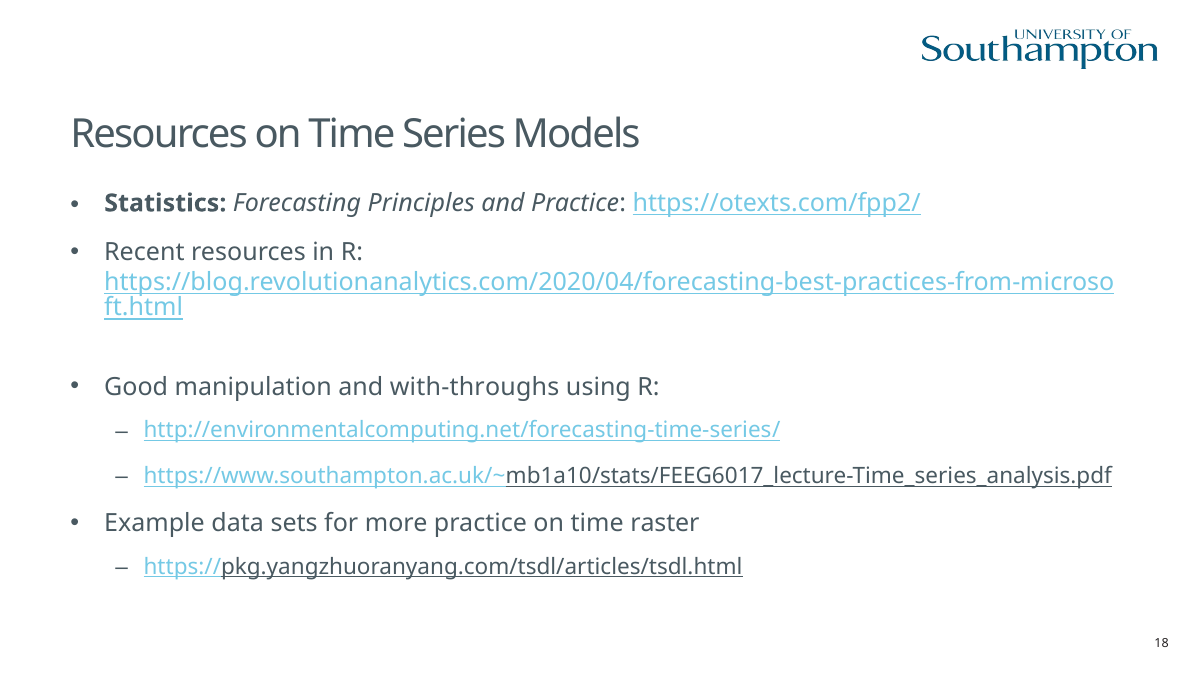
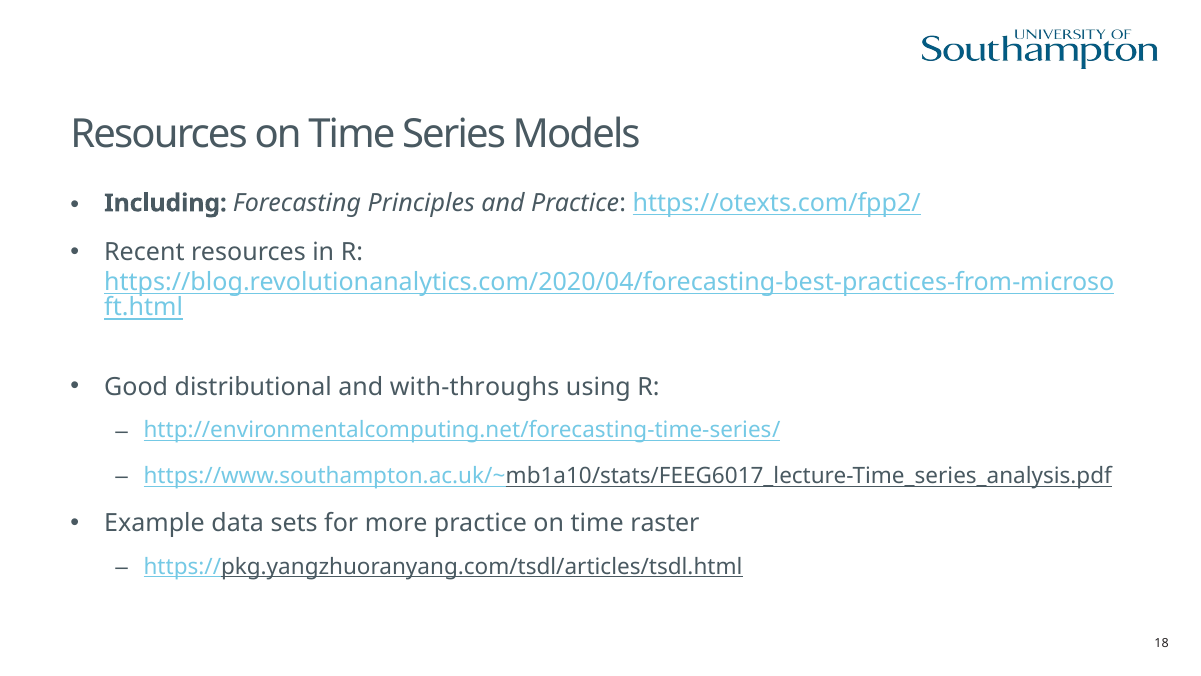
Statistics: Statistics -> Including (165, 203)
manipulation: manipulation -> distributional (253, 387)
